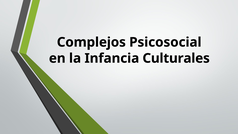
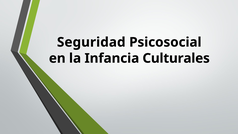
Complejos: Complejos -> Seguridad (91, 42)
